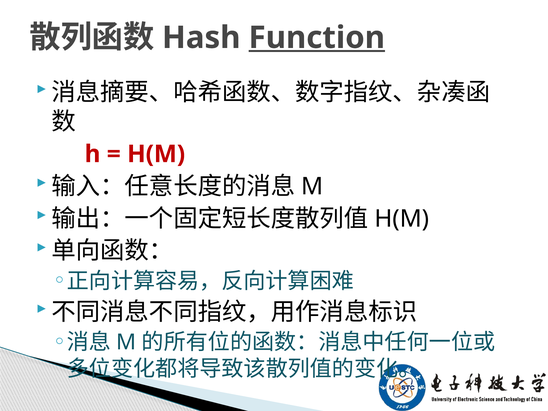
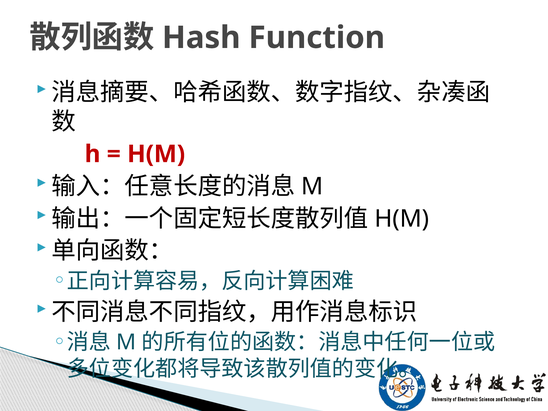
Function underline: present -> none (317, 38)
